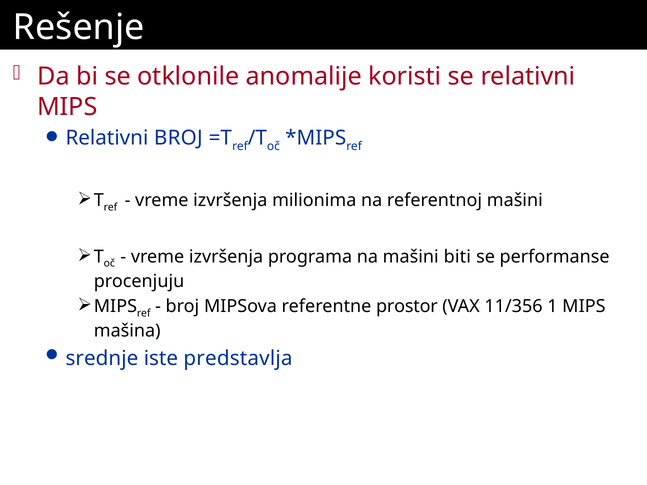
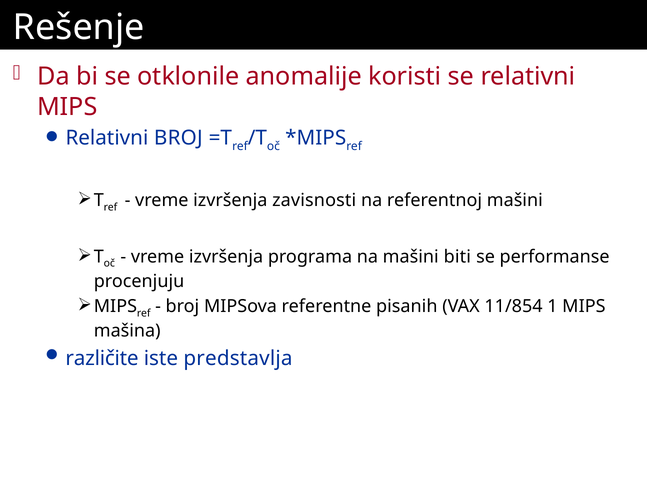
milionima: milionima -> zavisnosti (314, 200)
prostor: prostor -> pisanih (407, 306)
11/356: 11/356 -> 11/854 (514, 306)
srednje: srednje -> različite (102, 358)
